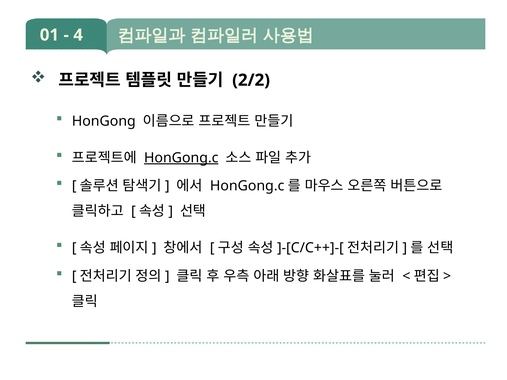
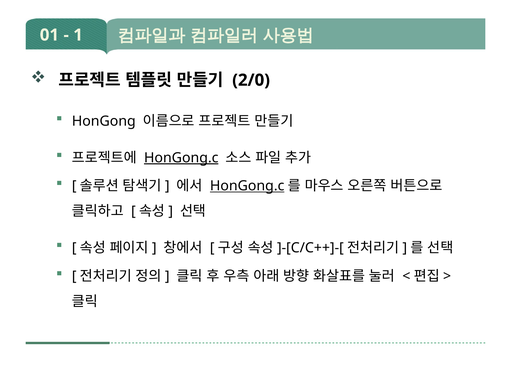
4: 4 -> 1 (78, 35)
2/2: 2/2 -> 2/0 (251, 80)
HonGong.c underline: none -> present (247, 186)
